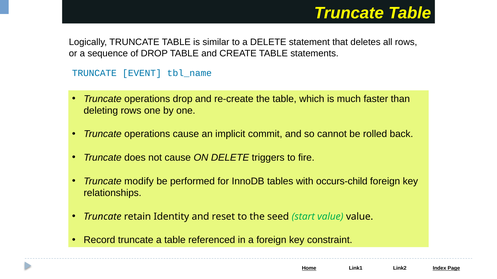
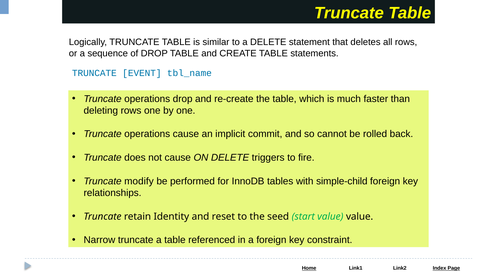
occurs-child: occurs-child -> simple-child (342, 182)
Record: Record -> Narrow (99, 241)
